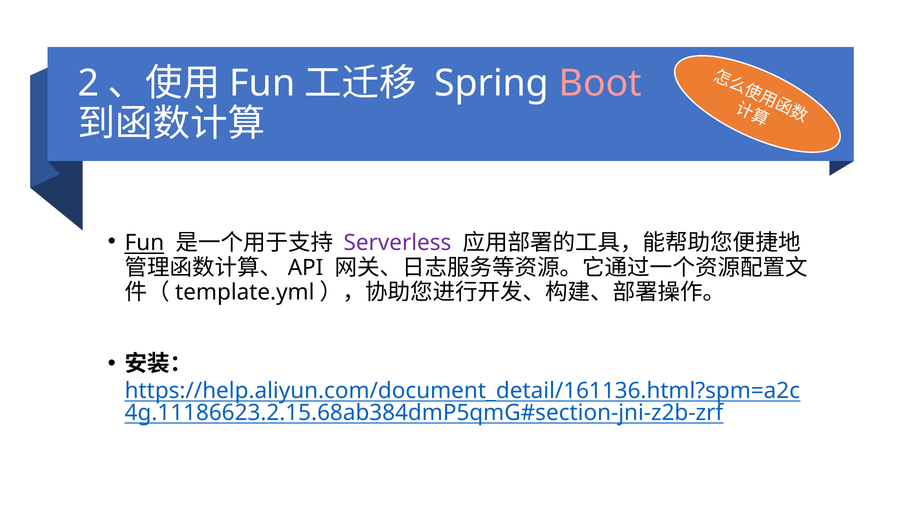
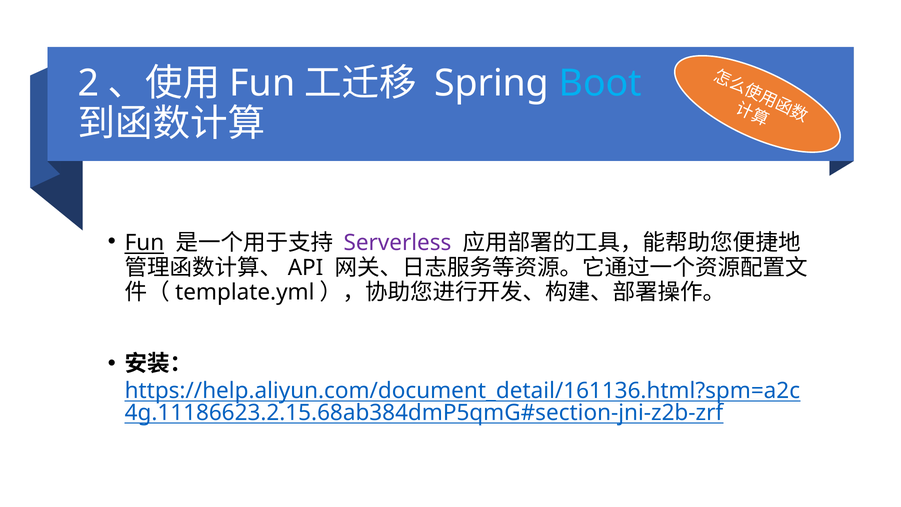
Boot colour: pink -> light blue (600, 83)
